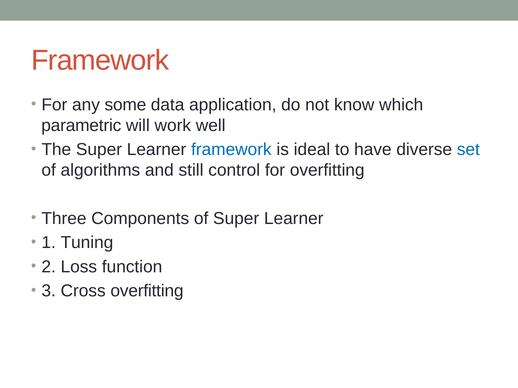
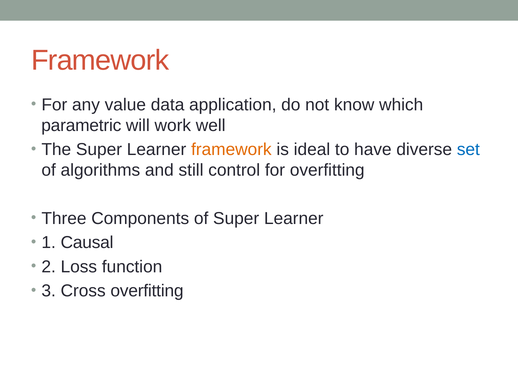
some: some -> value (125, 105)
framework colour: blue -> orange (231, 150)
Tuning: Tuning -> Causal (87, 243)
